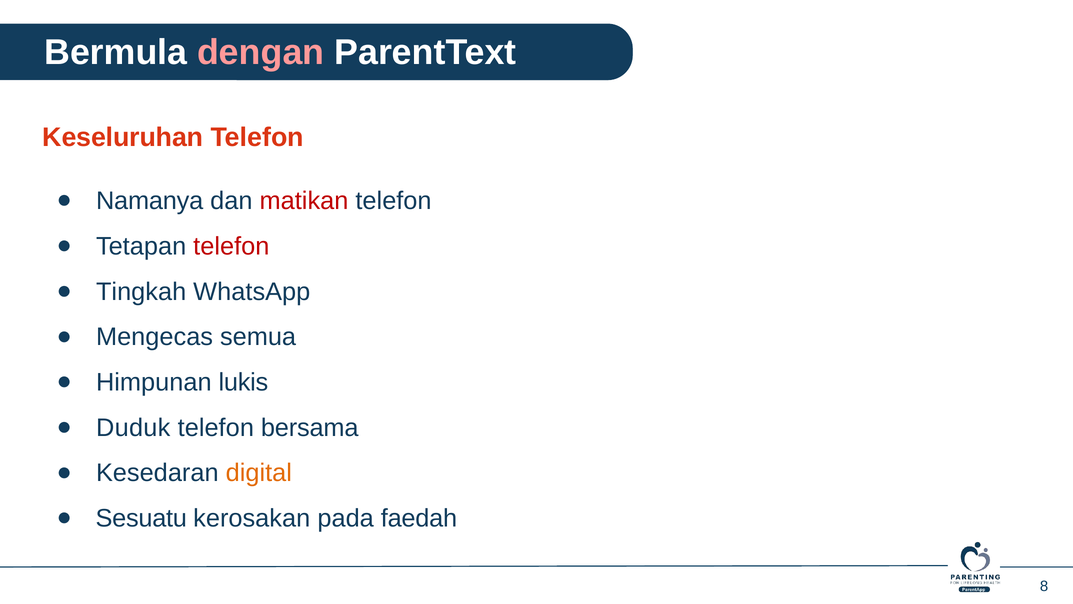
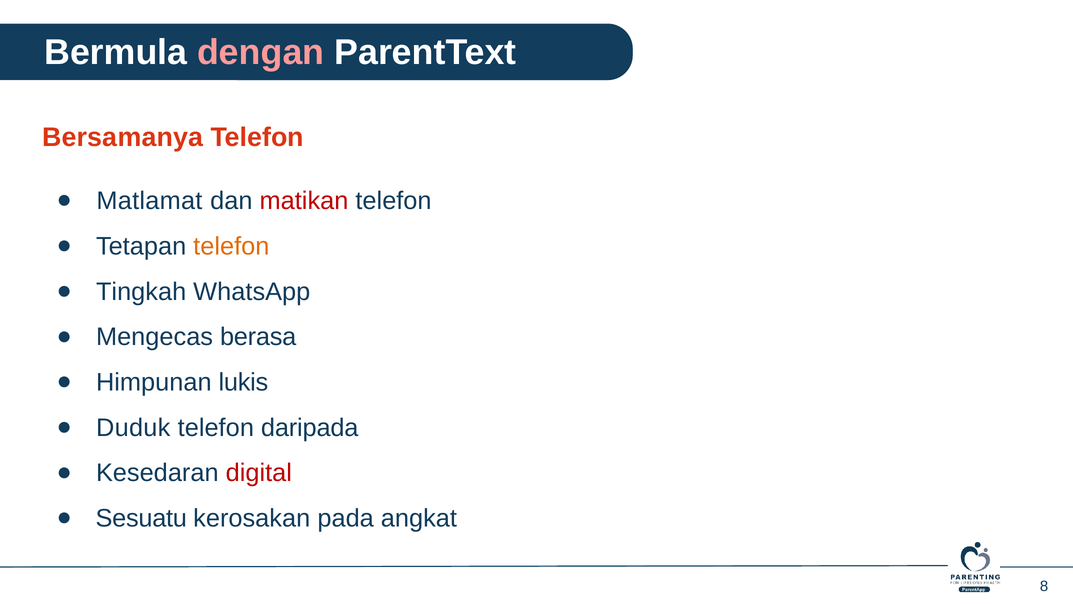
Keseluruhan: Keseluruhan -> Bersamanya (123, 137)
Namanya: Namanya -> Matlamat (149, 201)
telefon colour: red -> orange (231, 246)
semua: semua -> berasa (258, 337)
bersama: bersama -> daripada (310, 427)
digital colour: orange -> red (259, 473)
faedah: faedah -> angkat (419, 518)
